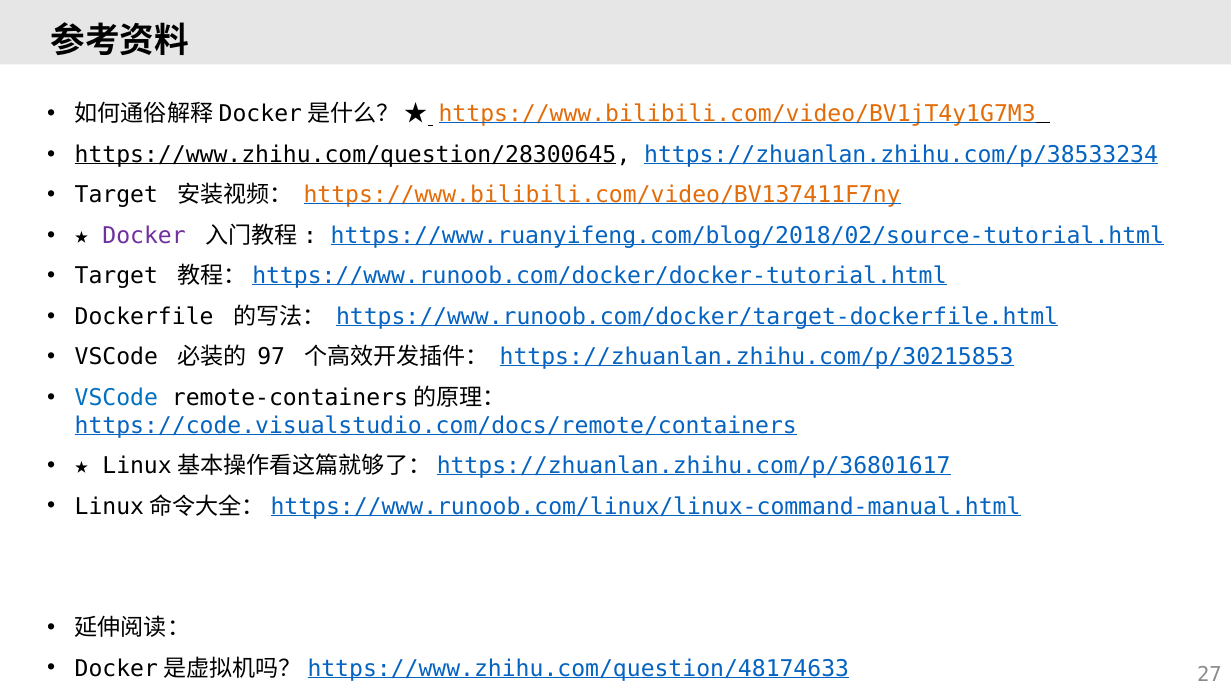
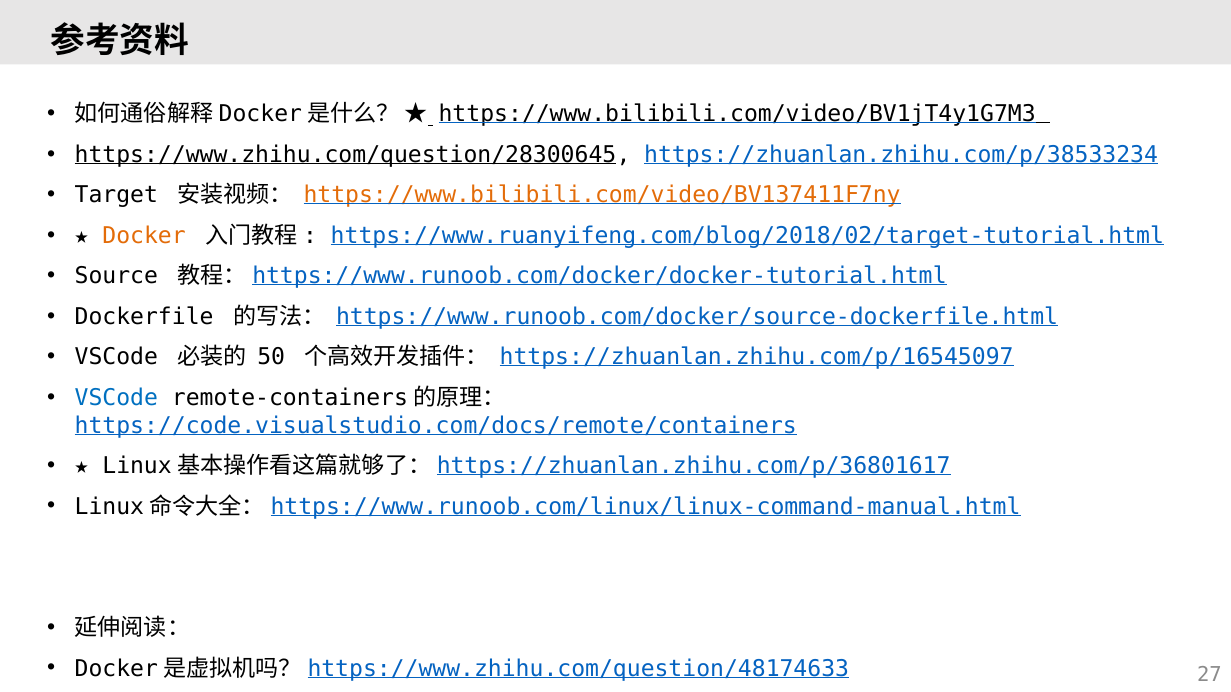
https://www.bilibili.com/video/BV1jT4y1G7M3 colour: orange -> black (737, 114)
Docker colour: purple -> orange (144, 236)
https://www.ruanyifeng.com/blog/2018/02/source-tutorial.html: https://www.ruanyifeng.com/blog/2018/02/source-tutorial.html -> https://www.ruanyifeng.com/blog/2018/02/target-tutorial.html (747, 236)
Target: Target -> Source (116, 276)
https://www.runoob.com/docker/target-dockerfile.html: https://www.runoob.com/docker/target-dockerfile.html -> https://www.runoob.com/docker/source-dockerfile.html (697, 317)
97: 97 -> 50 (271, 357)
https://zhuanlan.zhihu.com/p/30215853: https://zhuanlan.zhihu.com/p/30215853 -> https://zhuanlan.zhihu.com/p/16545097 (757, 357)
